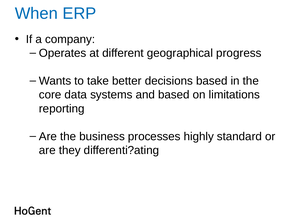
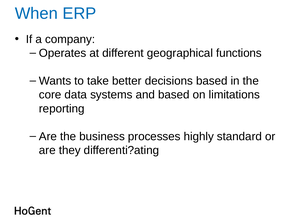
progress: progress -> functions (239, 53)
